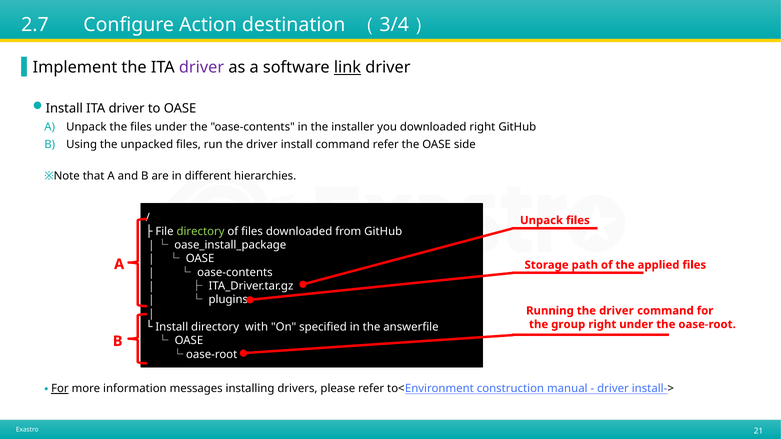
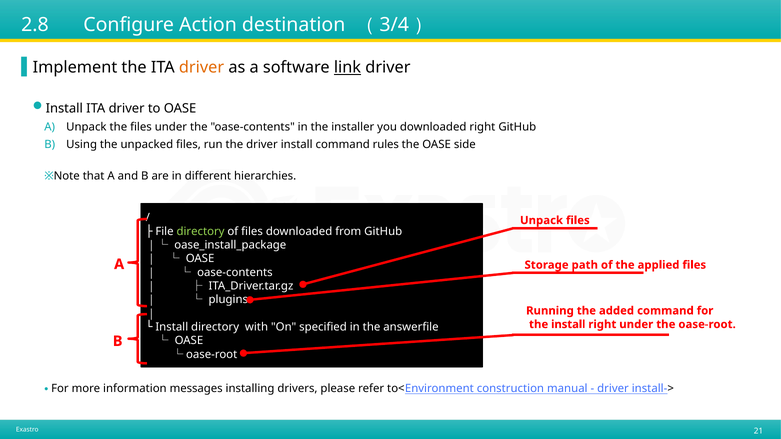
2.7: 2.7 -> 2.8 (35, 25)
driver colour: purple -> orange (202, 67)
command refer: refer -> rules (386, 145)
Running the driver: driver -> added (616, 311)
the group: group -> install (568, 325)
For underline: present -> none (60, 389)
